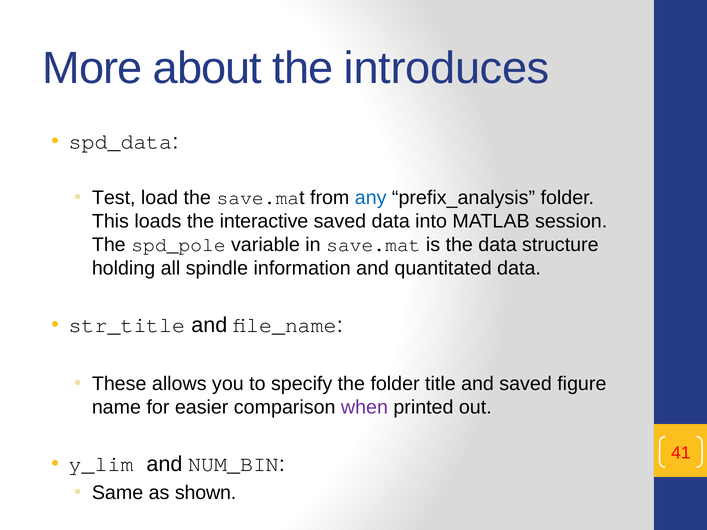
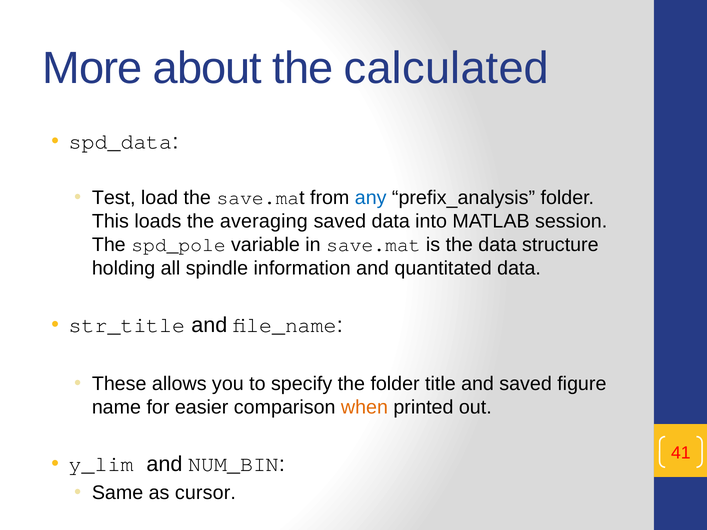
introduces: introduces -> calculated (446, 69)
interactive: interactive -> averaging (264, 221)
when colour: purple -> orange (364, 408)
shown: shown -> cursor (205, 493)
